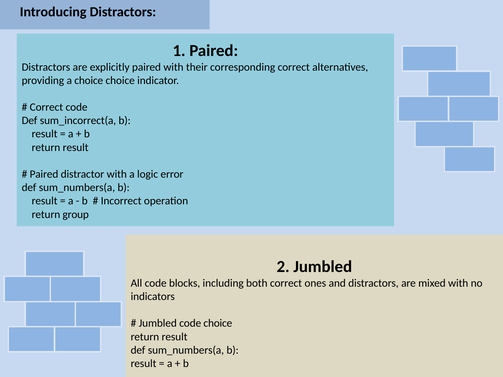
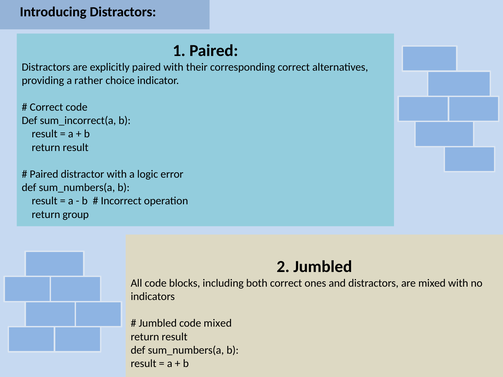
a choice: choice -> rather (89, 80)
code choice: choice -> mixed (218, 324)
